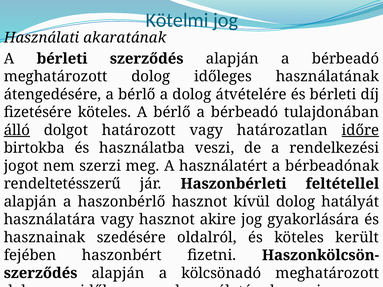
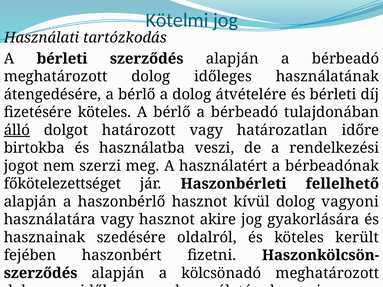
akaratának: akaratának -> tartózkodás (125, 38)
időre underline: present -> none (360, 130)
rendeltetésszerű: rendeltetésszerű -> főkötelezettséget (62, 184)
feltétellel: feltétellel -> fellelhető (342, 184)
hatályát: hatályát -> vagyoni (350, 202)
